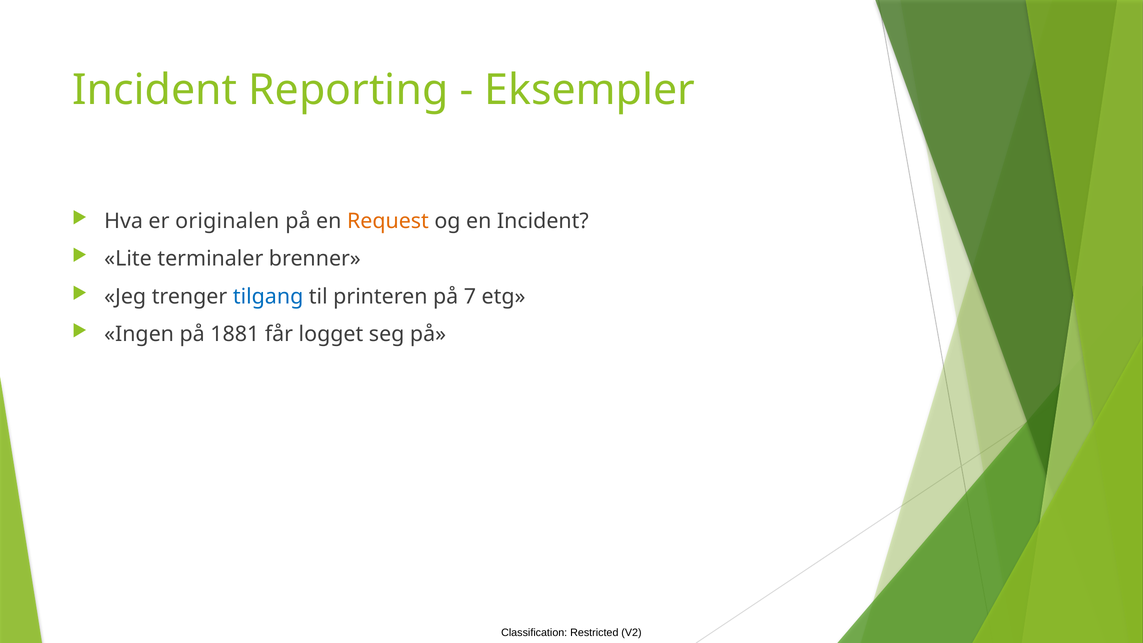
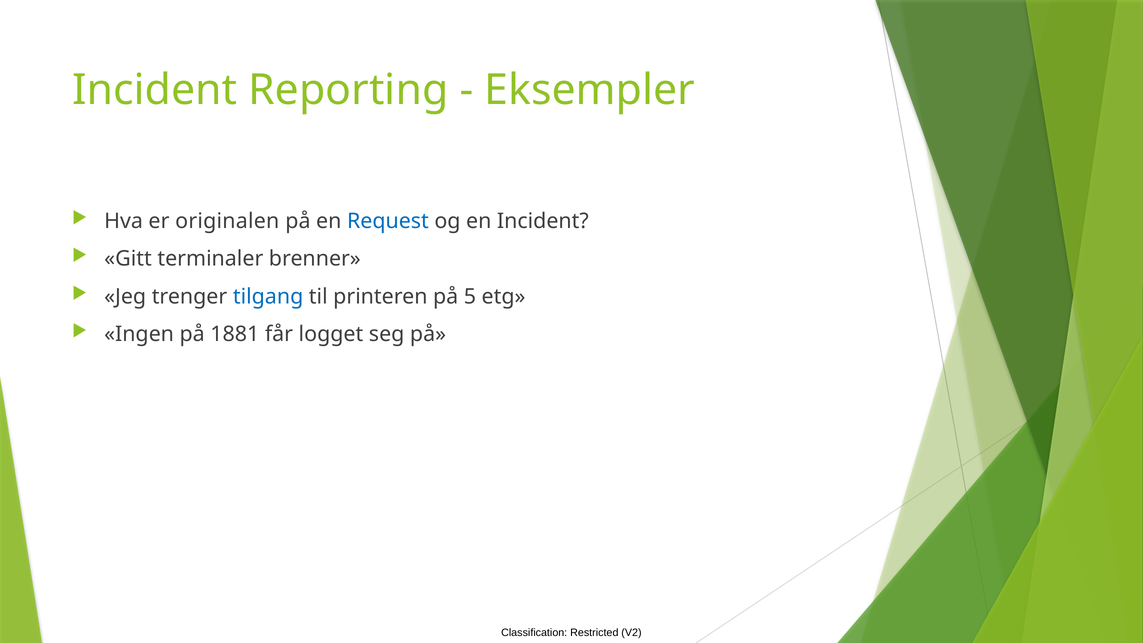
Request colour: orange -> blue (388, 221)
Lite: Lite -> Gitt (128, 259)
7: 7 -> 5 (470, 296)
